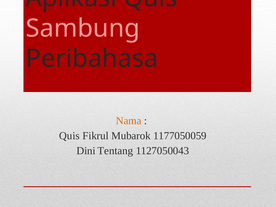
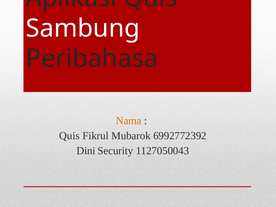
Sambung colour: pink -> white (83, 28)
1177050059: 1177050059 -> 6992772392 (180, 136)
Tentang: Tentang -> Security (115, 151)
